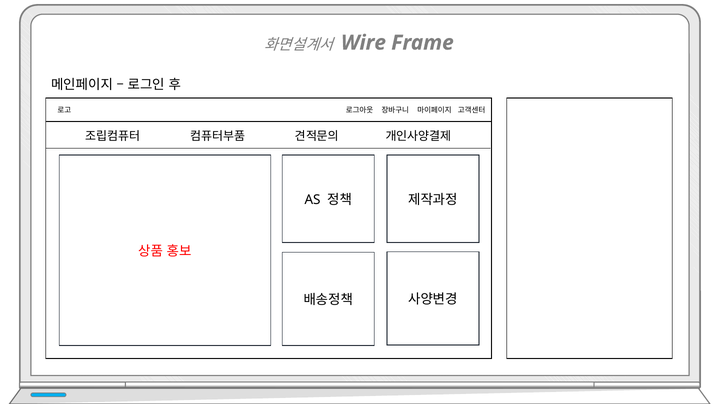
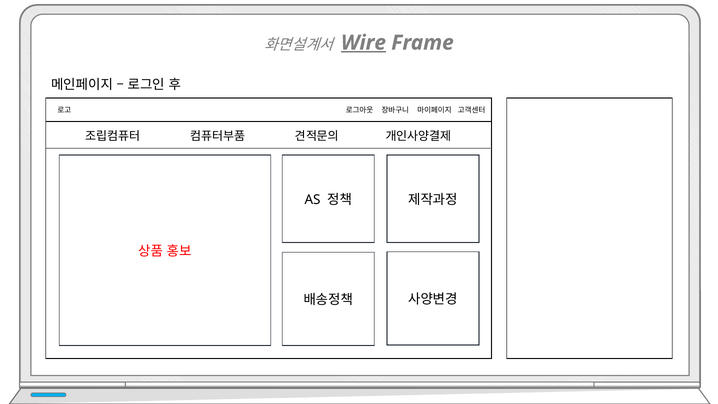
Wire underline: none -> present (363, 43)
